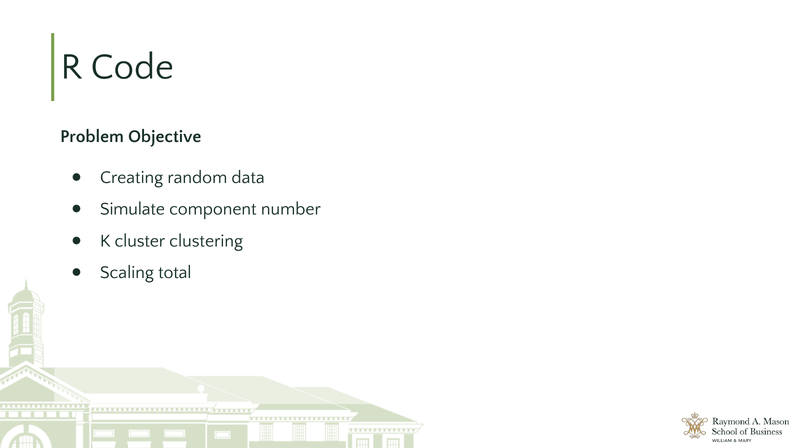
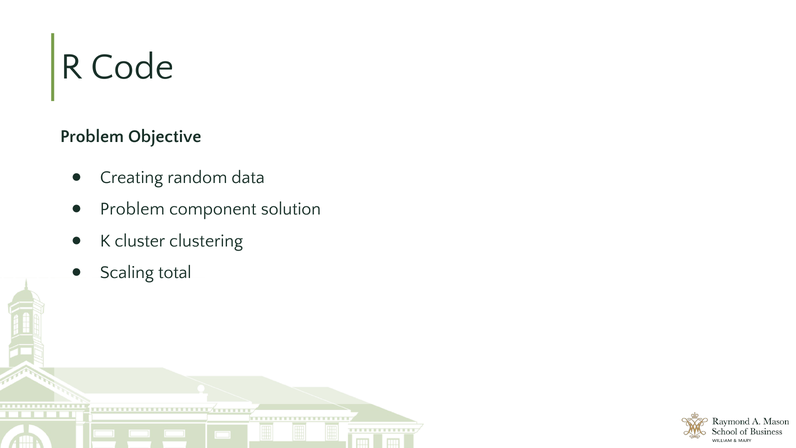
Simulate: Simulate -> Problem (132, 209)
number: number -> solution (291, 209)
